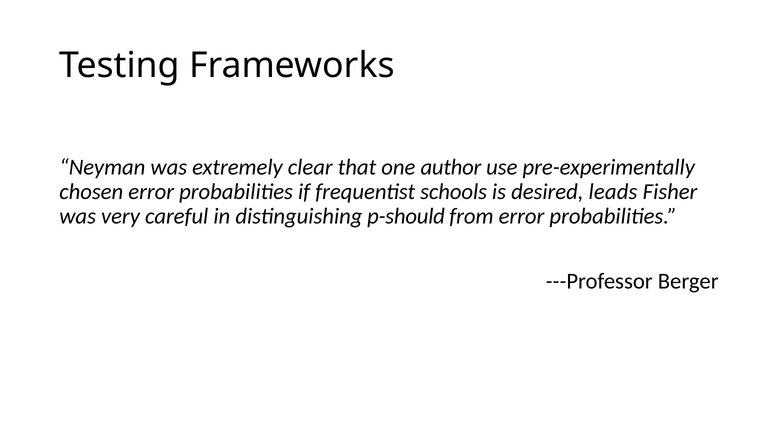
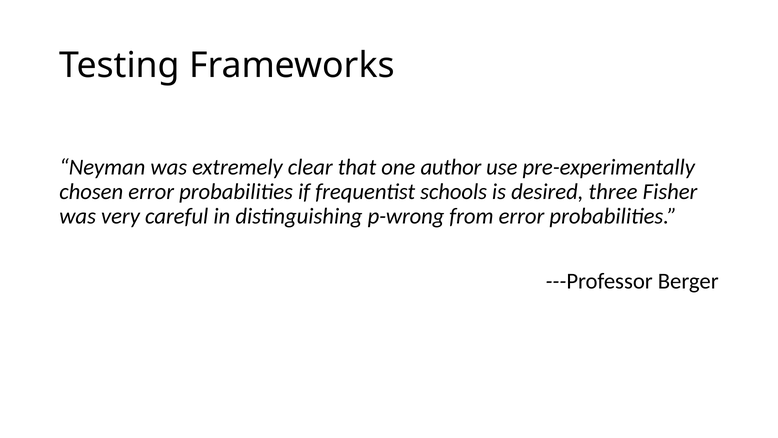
leads: leads -> three (613, 191)
p-should: p-should -> p-wrong (406, 216)
